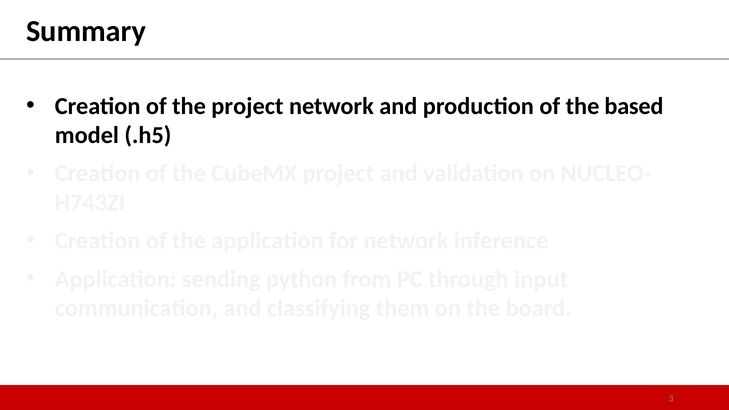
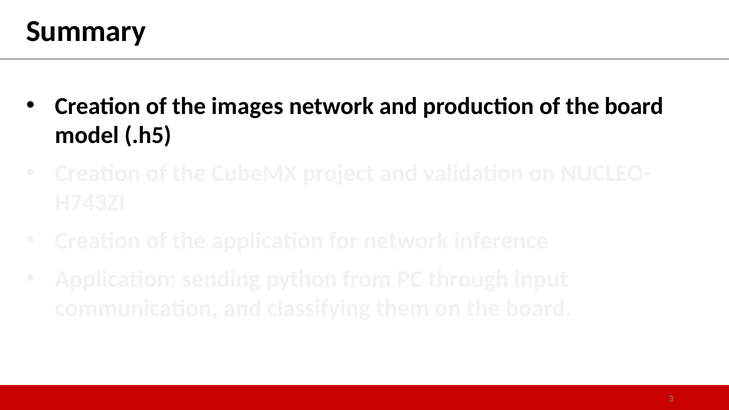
the project: project -> images (247, 106)
of the based: based -> board (634, 106)
